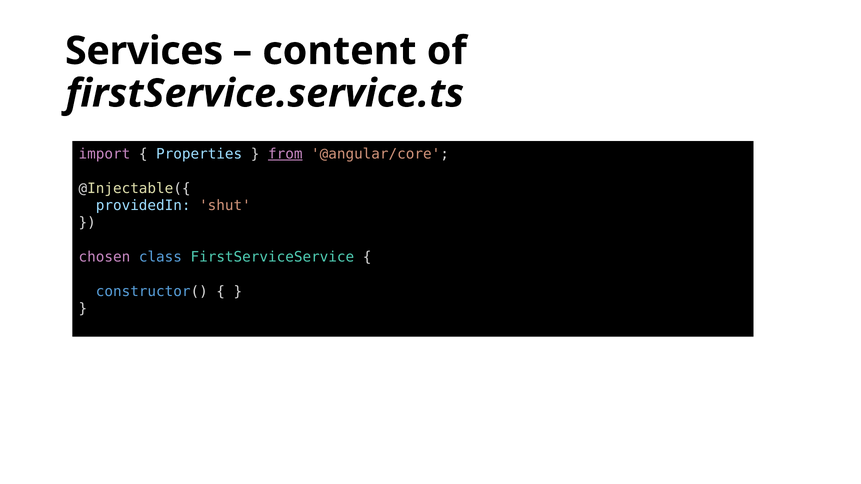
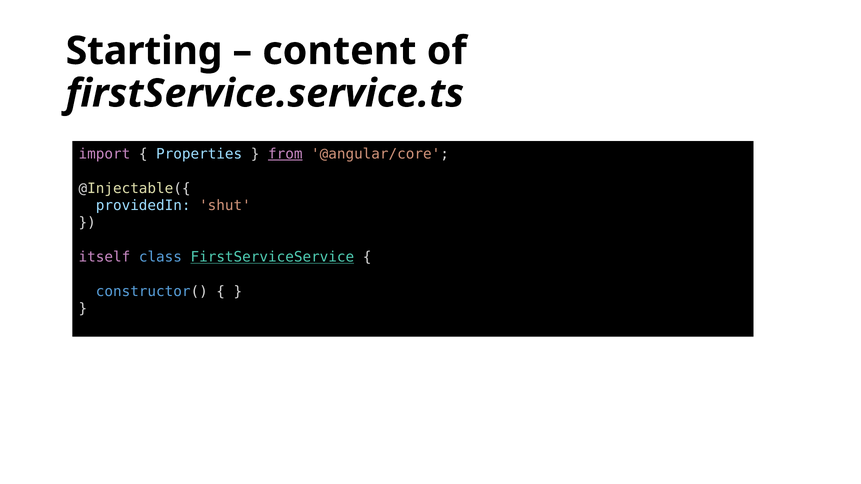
Services: Services -> Starting (144, 51)
chosen: chosen -> itself (104, 257)
FirstServiceService underline: none -> present (272, 257)
